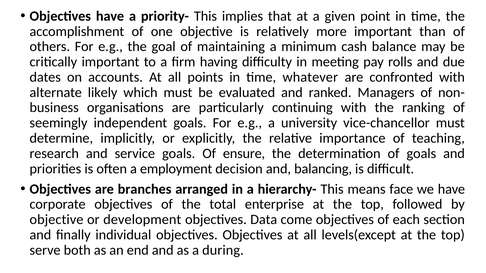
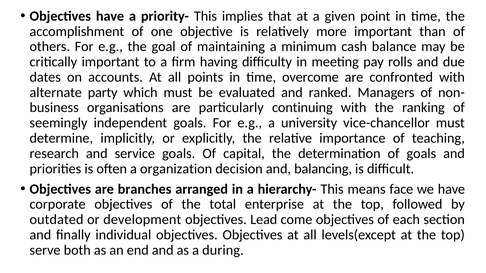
whatever: whatever -> overcome (310, 77)
likely: likely -> party (103, 93)
ensure: ensure -> capital (244, 154)
employment: employment -> organization (176, 169)
objective: objective -> outdated (57, 220)
Data: Data -> Lead (264, 220)
